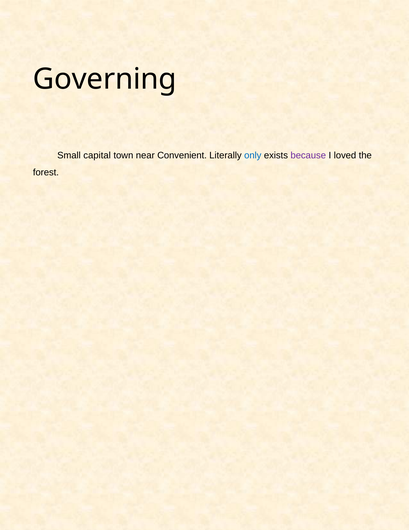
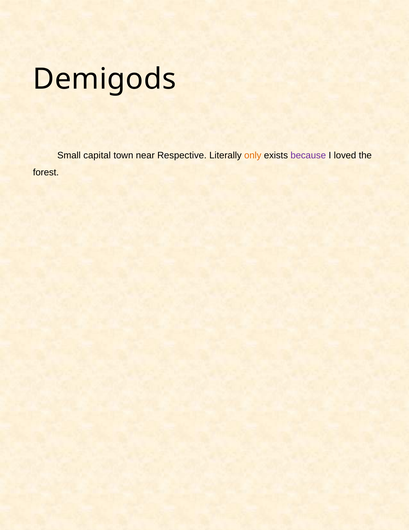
Governing: Governing -> Demigods (105, 79)
Convenient: Convenient -> Respective (182, 155)
only colour: blue -> orange (253, 155)
